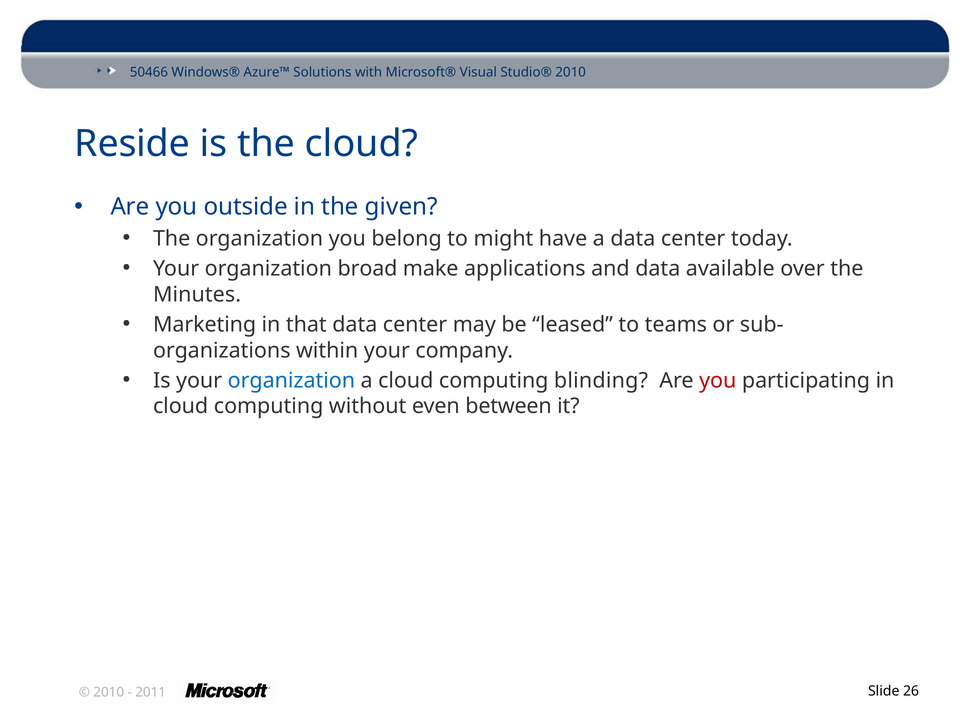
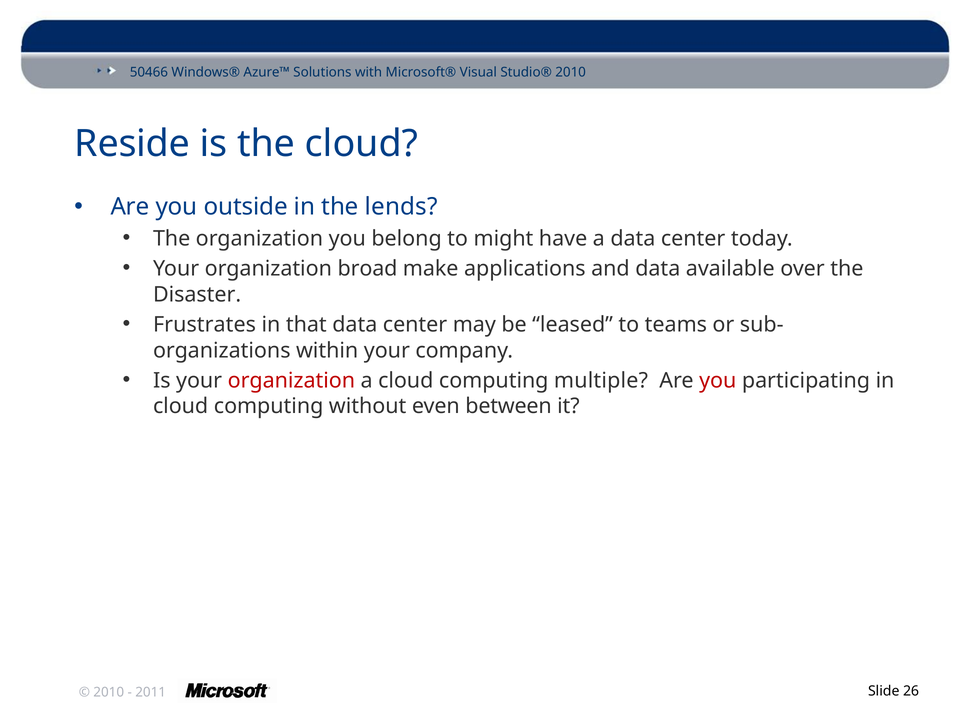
given: given -> lends (401, 207)
Minutes: Minutes -> Disaster (197, 294)
Marketing: Marketing -> Frustrates (205, 324)
organization colour: blue -> red (291, 380)
blinding: blinding -> multiple (601, 380)
